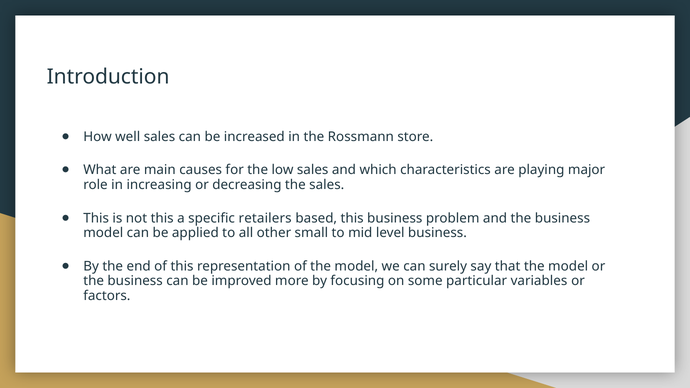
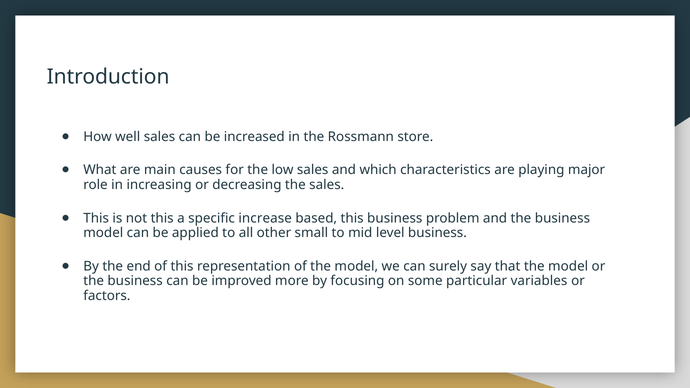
retailers: retailers -> increase (265, 218)
